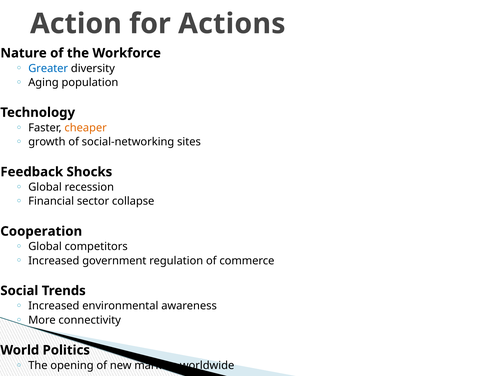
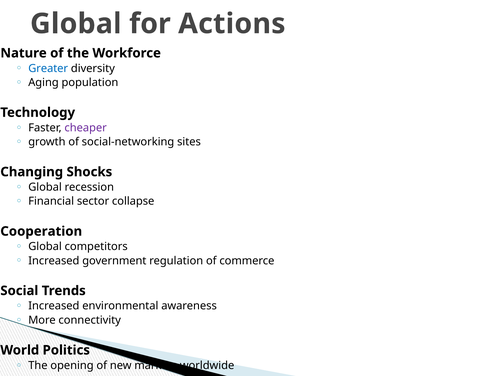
Action: Action -> Global (76, 24)
cheaper colour: orange -> purple (86, 128)
Feedback: Feedback -> Changing (32, 172)
